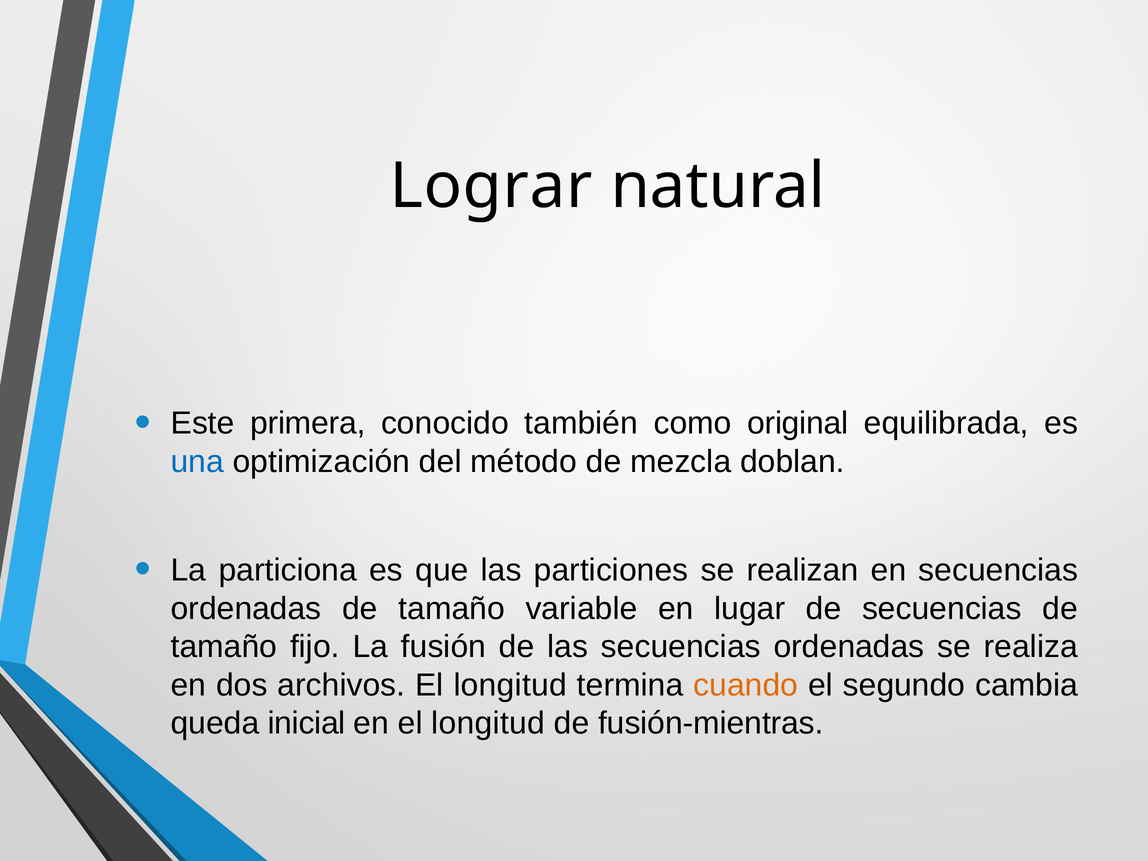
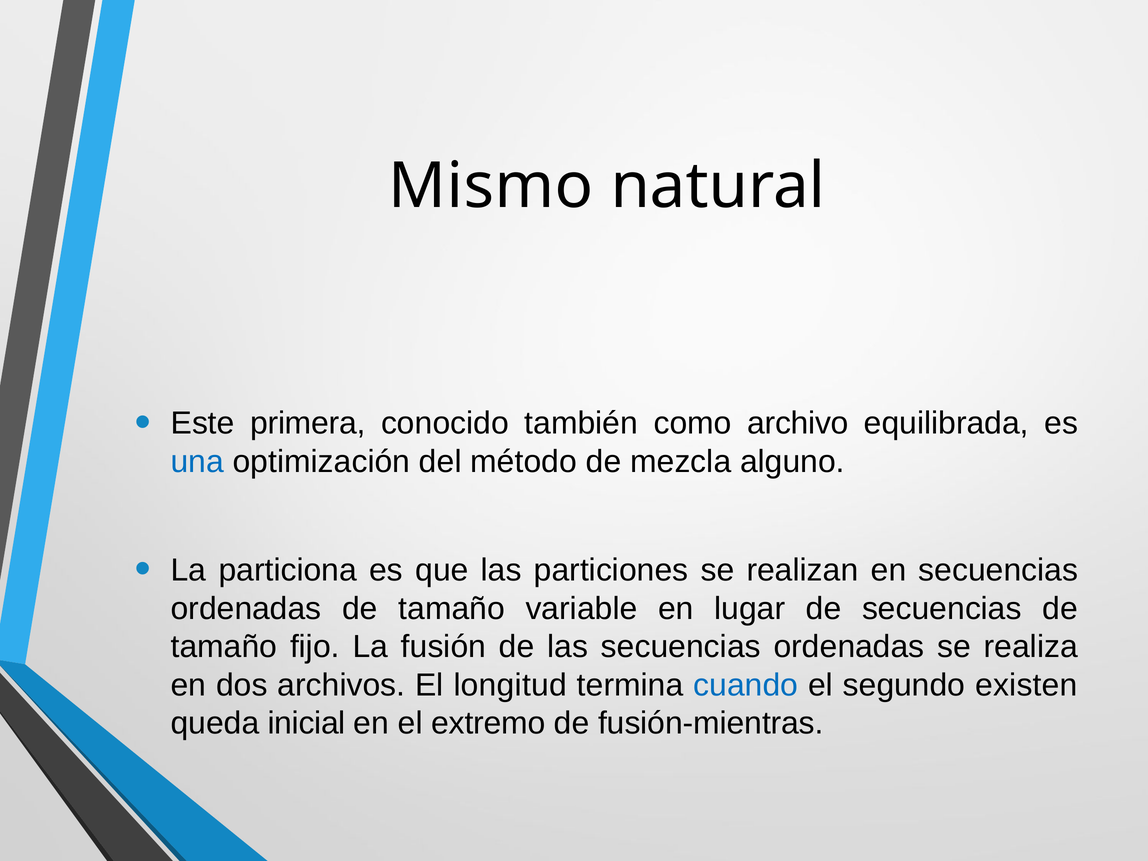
Lograr: Lograr -> Mismo (491, 186)
original: original -> archivo (798, 423)
doblan: doblan -> alguno (792, 462)
cuando colour: orange -> blue (746, 685)
cambia: cambia -> existen (1026, 685)
en el longitud: longitud -> extremo (488, 723)
